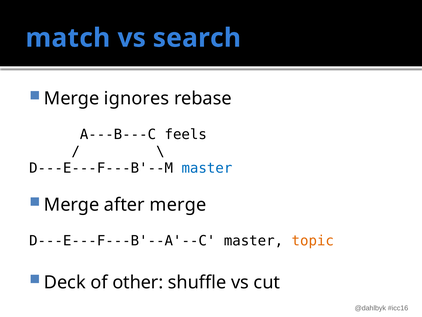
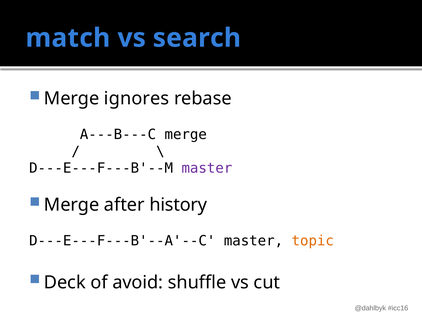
A---B---C feels: feels -> merge (186, 134)
master colour: blue -> purple (207, 168)
after merge: merge -> history (178, 205)
other: other -> avoid (138, 282)
